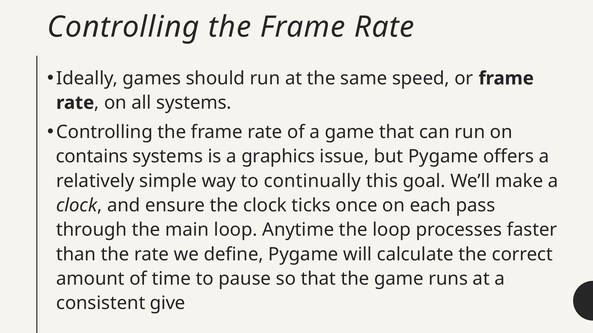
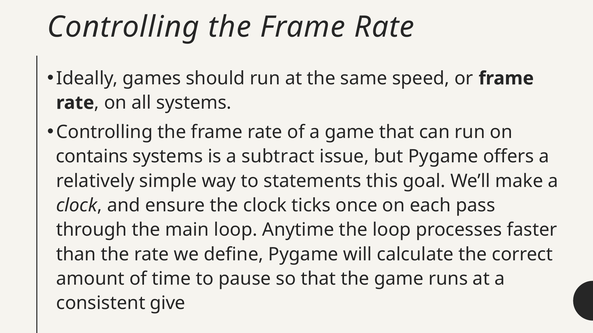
graphics: graphics -> subtract (278, 157)
continually: continually -> statements (312, 181)
